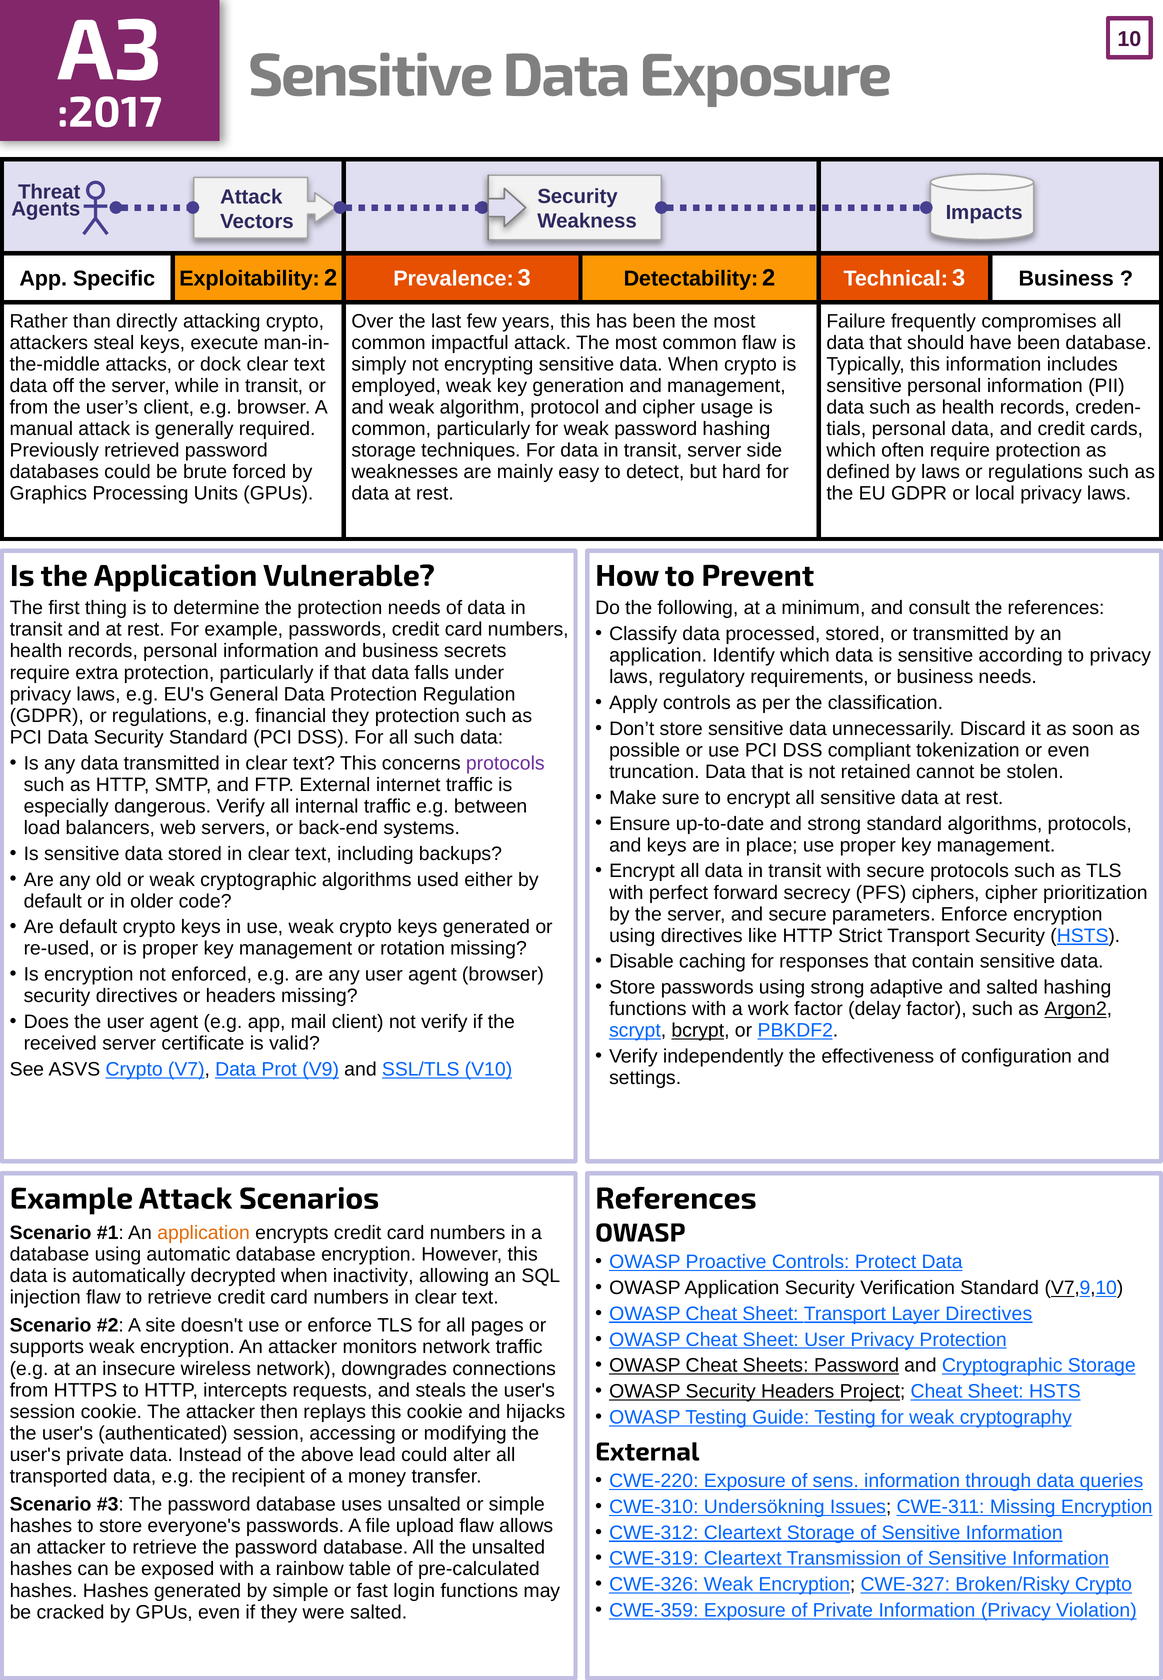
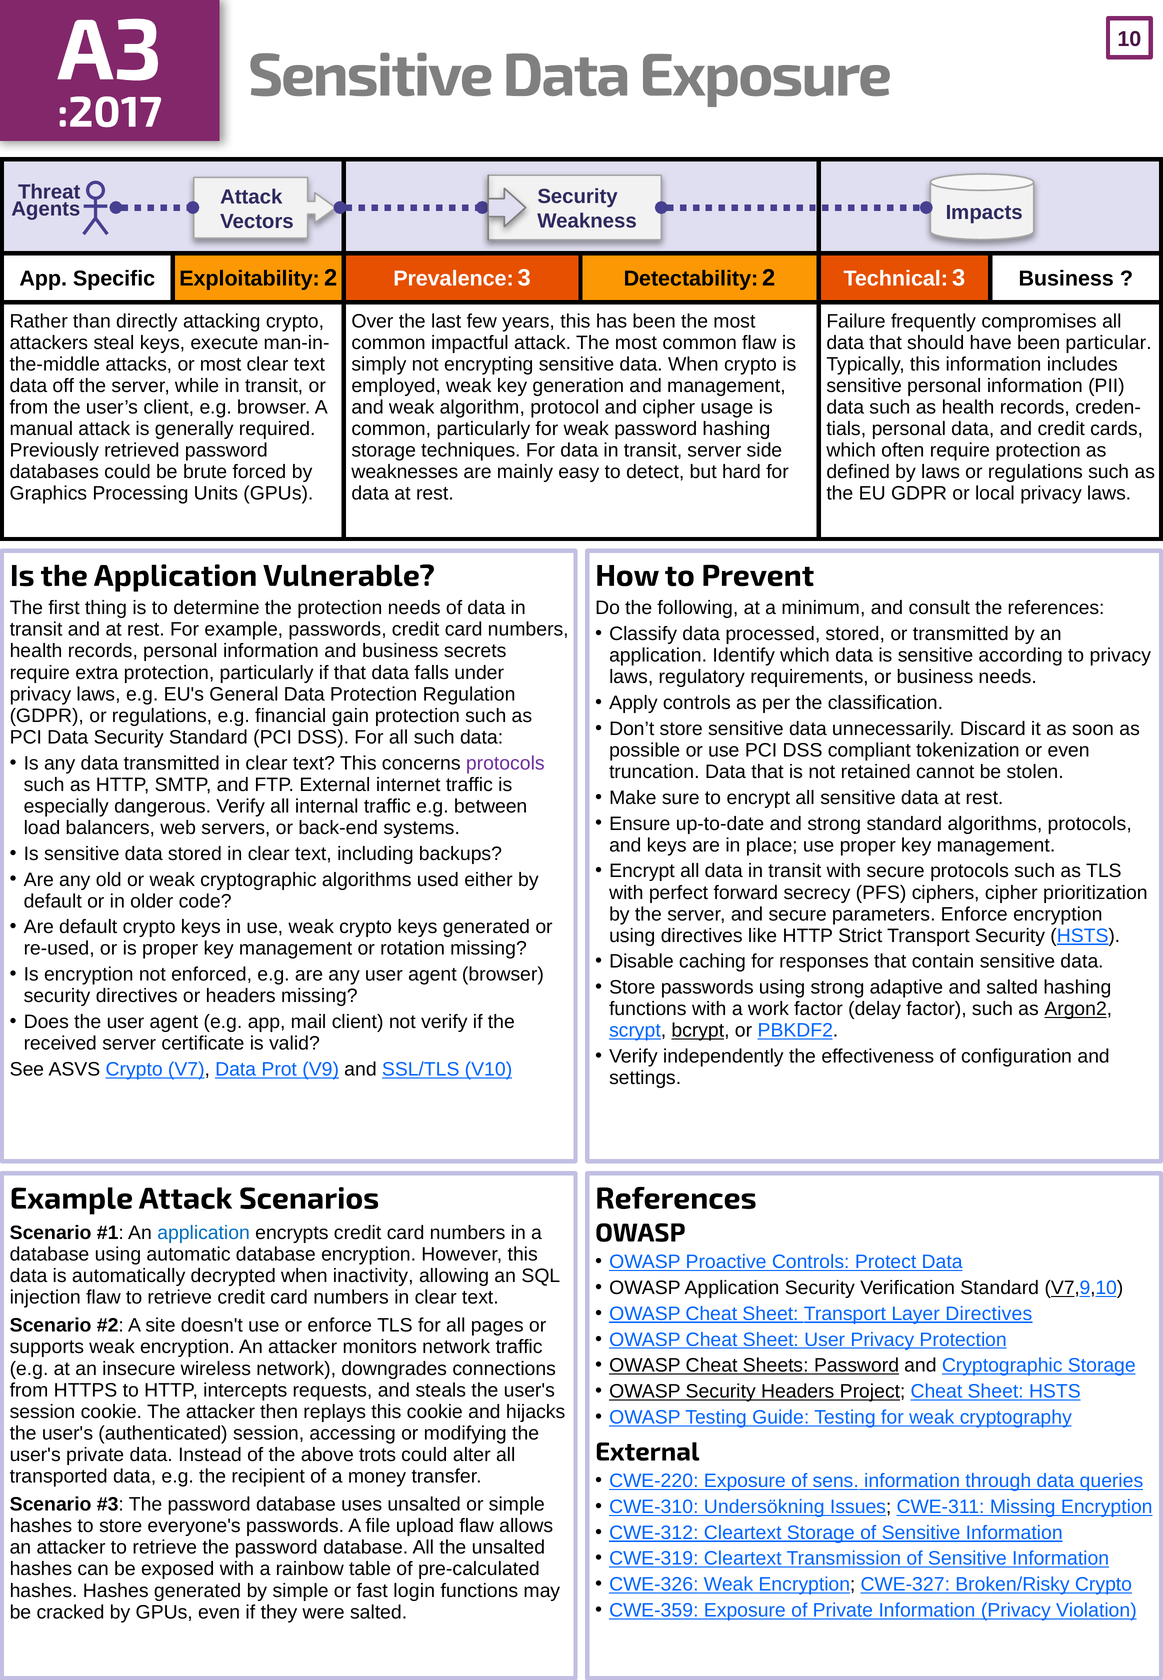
been database: database -> particular (1109, 343)
or dock: dock -> most (221, 364)
financial they: they -> gain (350, 716)
application colour: orange -> blue (204, 1233)
lead: lead -> trots (377, 1455)
